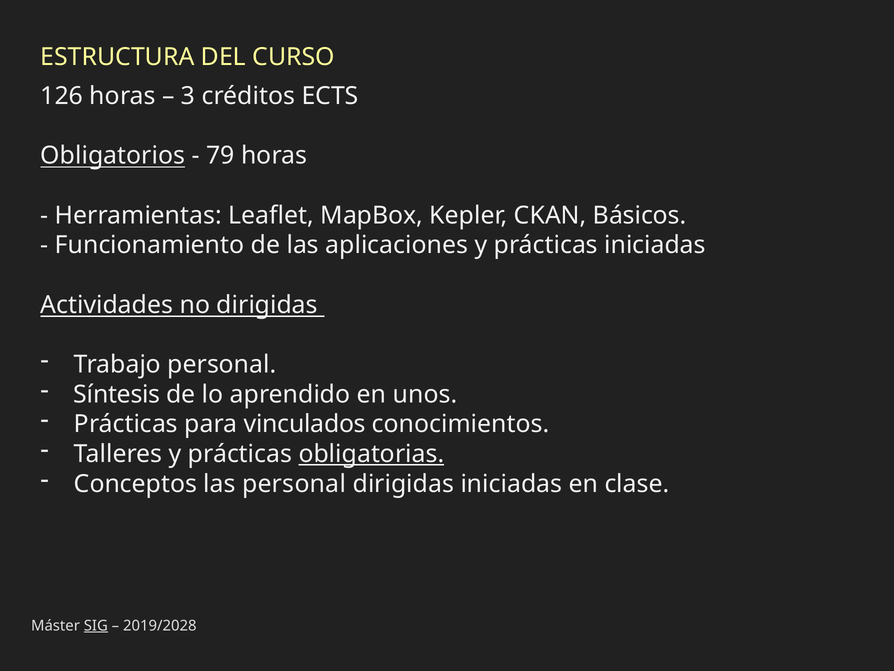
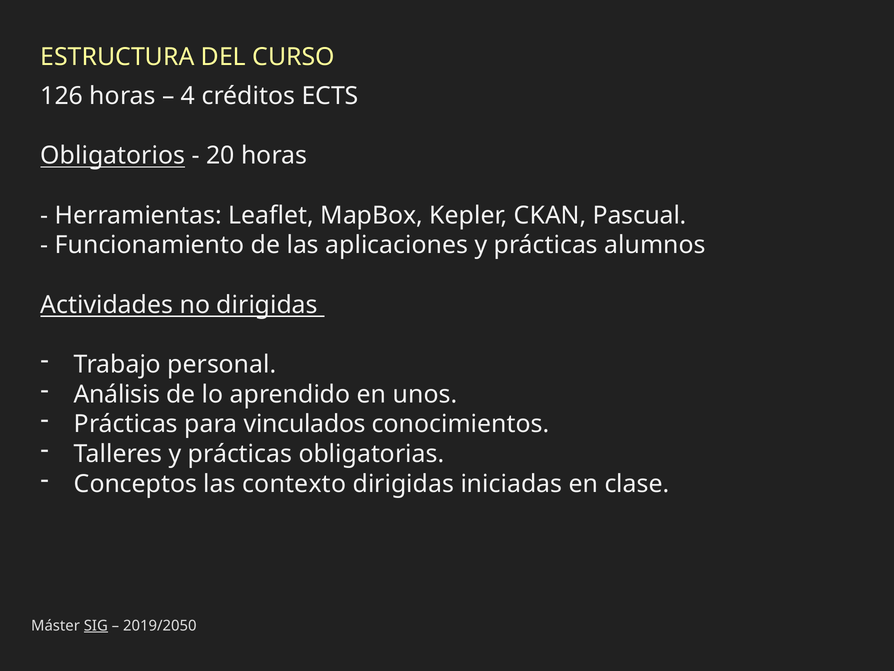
3: 3 -> 4 (188, 96)
79: 79 -> 20 (220, 156)
Básicos: Básicos -> Pascual (640, 215)
prácticas iniciadas: iniciadas -> alumnos (655, 245)
Síntesis: Síntesis -> Análisis (117, 394)
obligatorias underline: present -> none (371, 454)
las personal: personal -> contexto (294, 484)
2019/2028: 2019/2028 -> 2019/2050 (160, 625)
